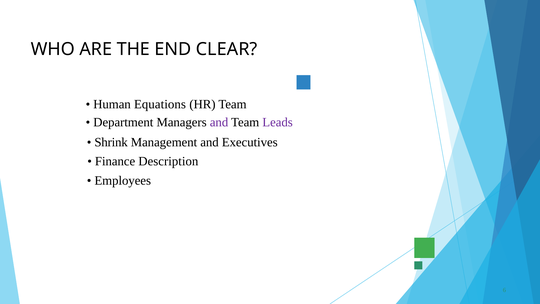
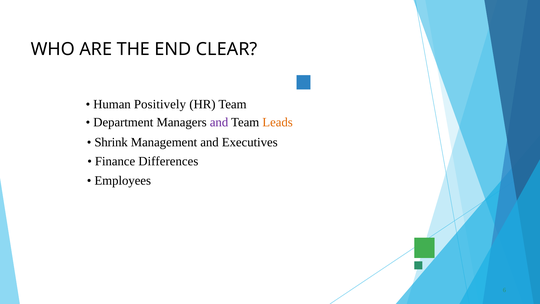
Equations: Equations -> Positively (160, 104)
Leads colour: purple -> orange (278, 122)
Description: Description -> Differences (168, 161)
